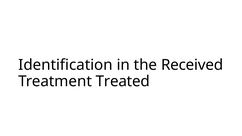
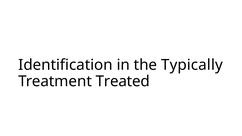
Received: Received -> Typically (192, 65)
